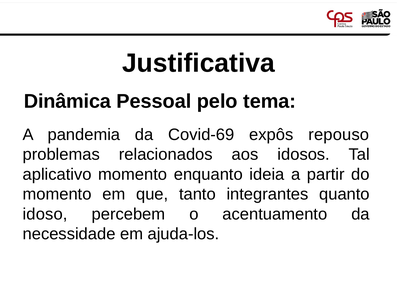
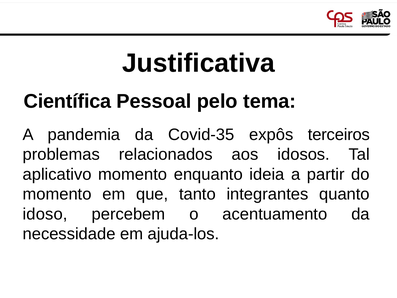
Dinâmica: Dinâmica -> Científica (67, 101)
Covid-69: Covid-69 -> Covid-35 (201, 135)
repouso: repouso -> terceiros (339, 135)
